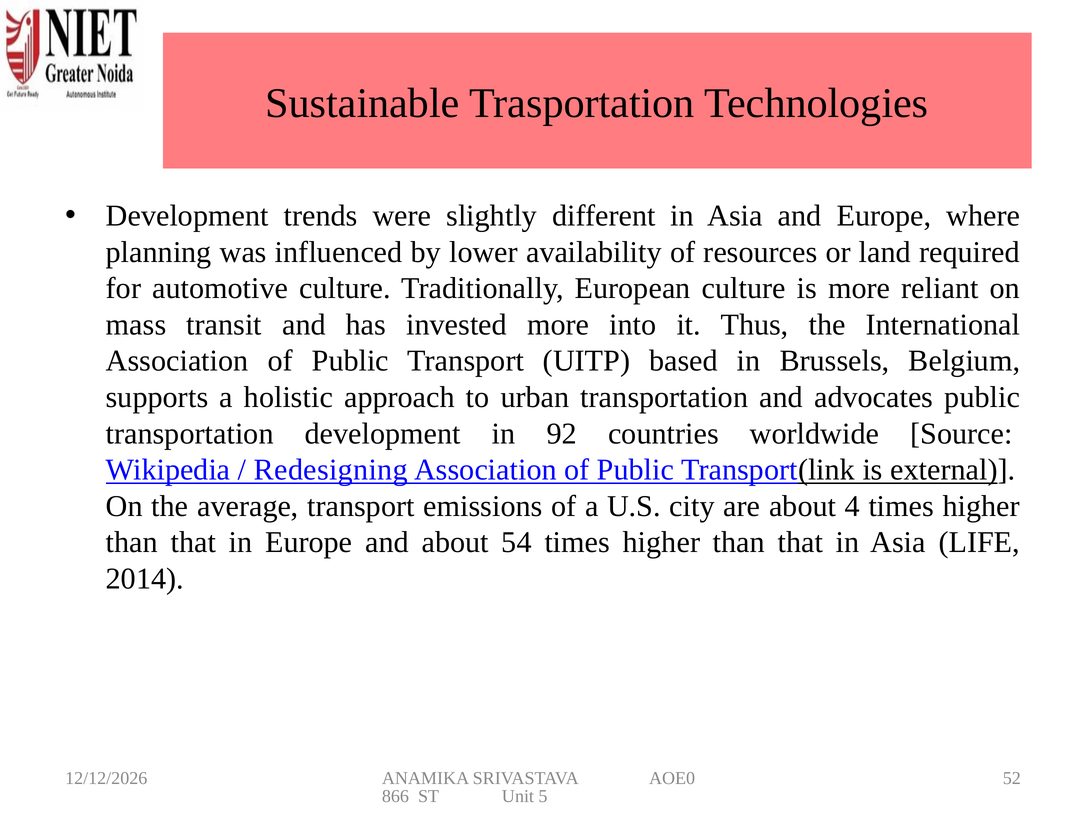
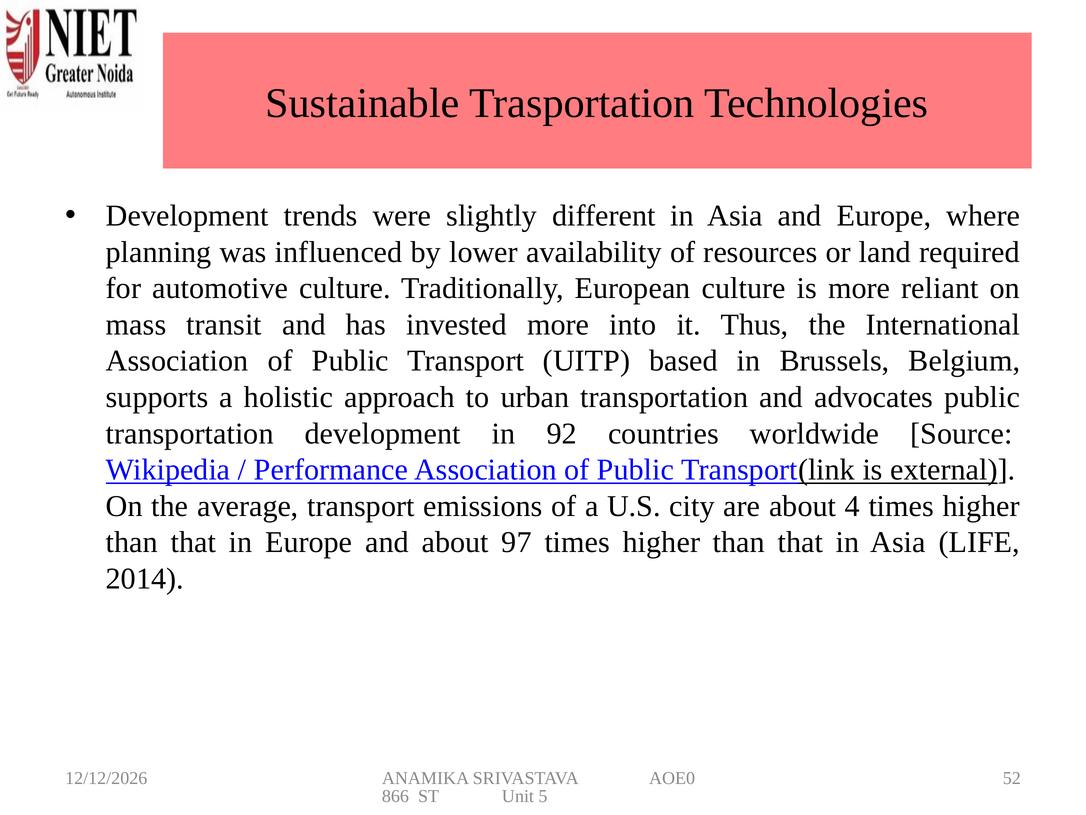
Redesigning: Redesigning -> Performance (331, 470)
54: 54 -> 97 (517, 542)
